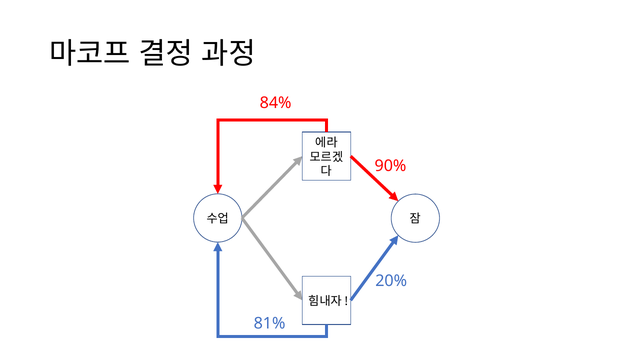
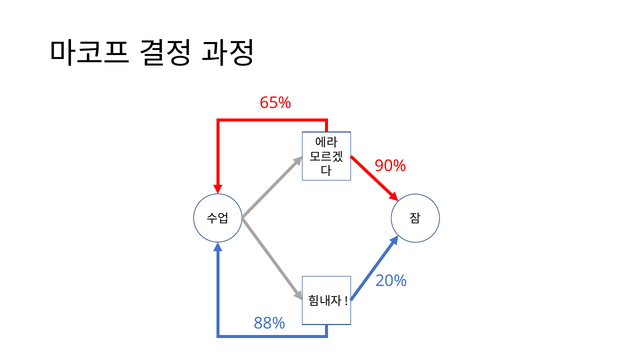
84%: 84% -> 65% (276, 103)
81%: 81% -> 88% (270, 324)
